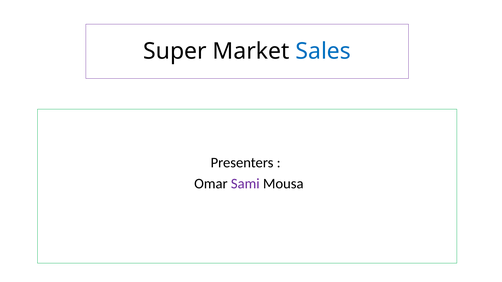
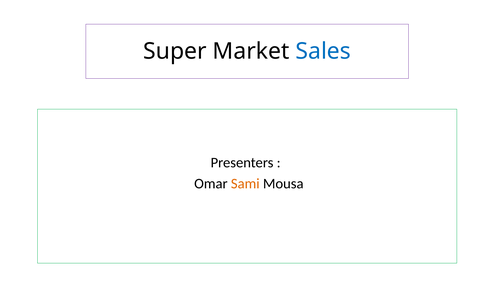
Sami colour: purple -> orange (245, 184)
